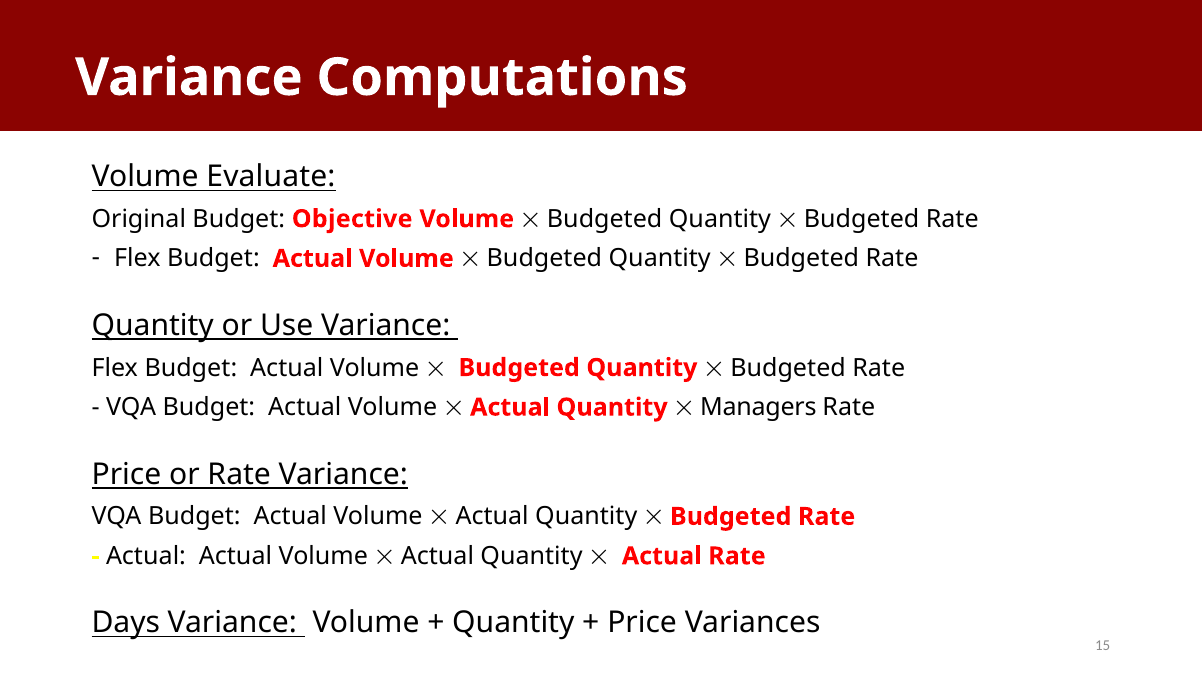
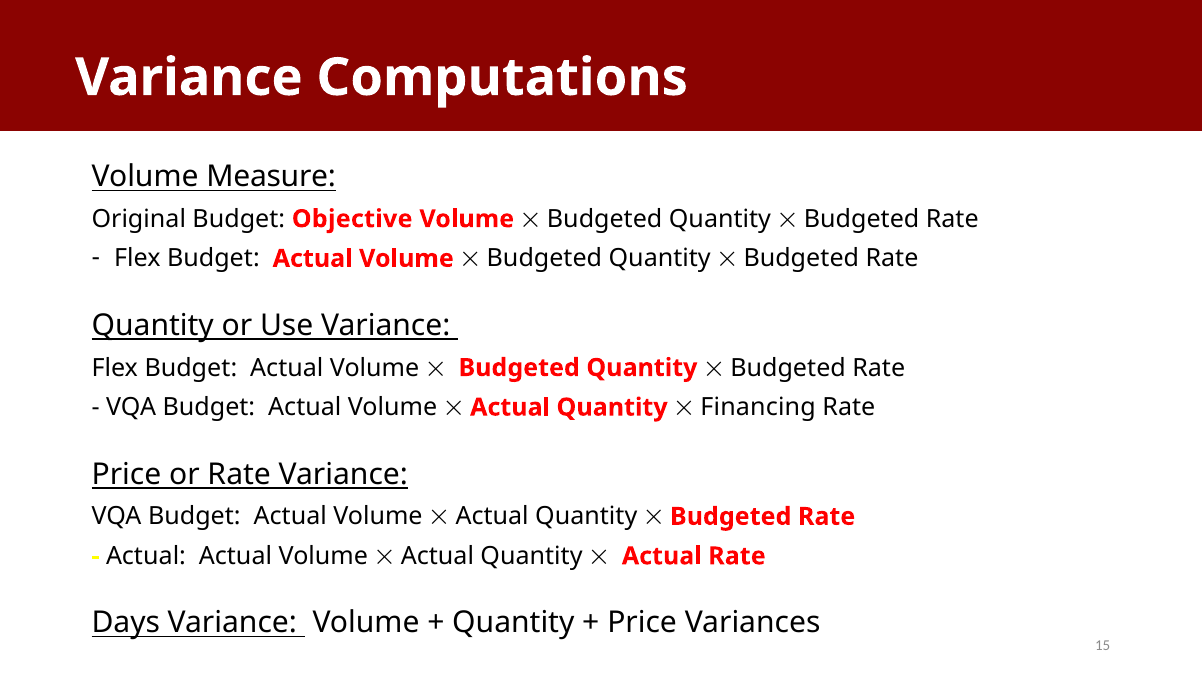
Evaluate: Evaluate -> Measure (271, 177)
Managers: Managers -> Financing (758, 407)
